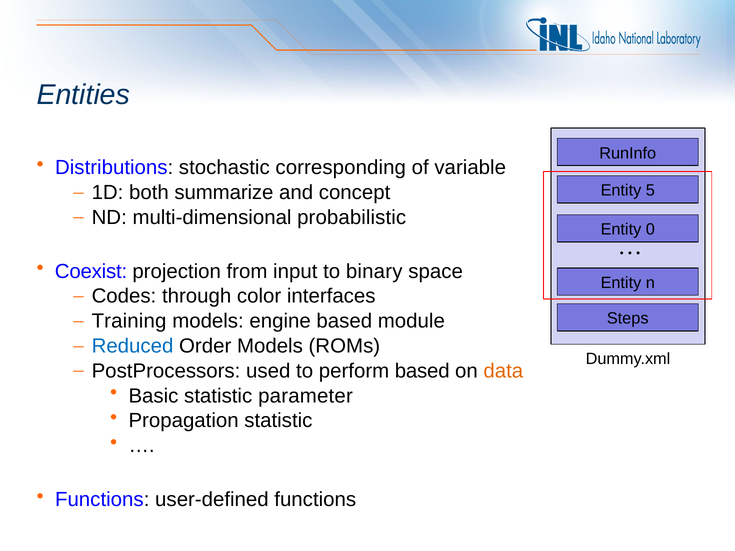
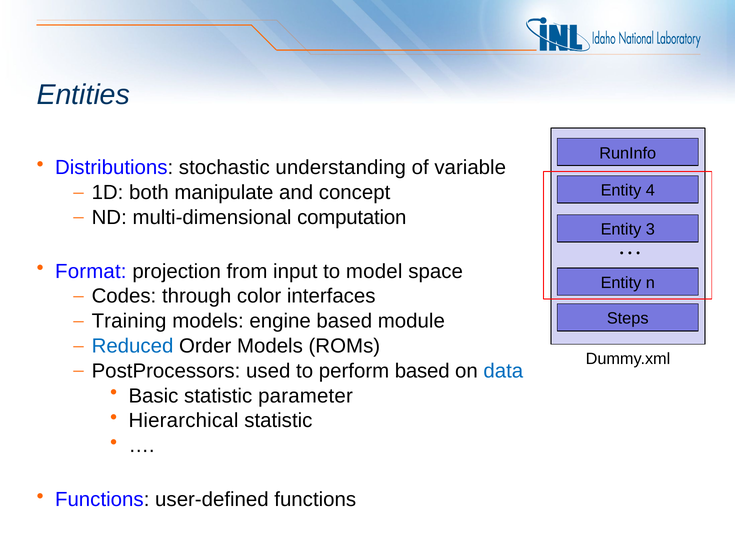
corresponding: corresponding -> understanding (341, 168)
summarize: summarize -> manipulate (224, 193)
5: 5 -> 4 (650, 191)
probabilistic: probabilistic -> computation (352, 218)
0: 0 -> 3 (650, 230)
Coexist: Coexist -> Format (91, 271)
binary: binary -> model (374, 271)
data colour: orange -> blue (503, 371)
Propagation: Propagation -> Hierarchical (183, 421)
